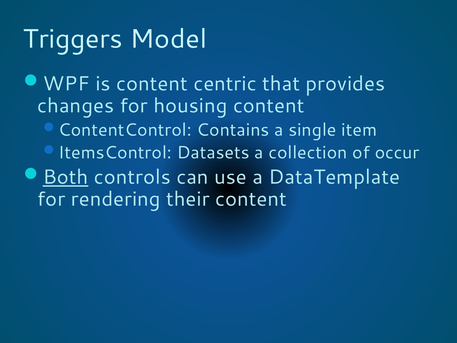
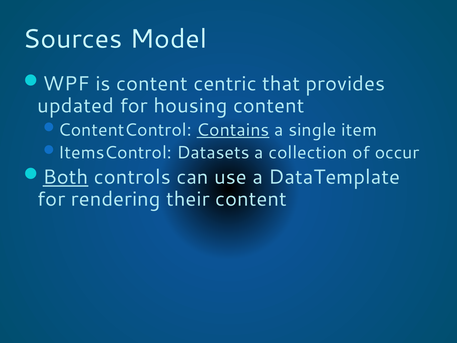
Triggers: Triggers -> Sources (73, 39)
changes: changes -> updated (76, 106)
Contains underline: none -> present (233, 130)
